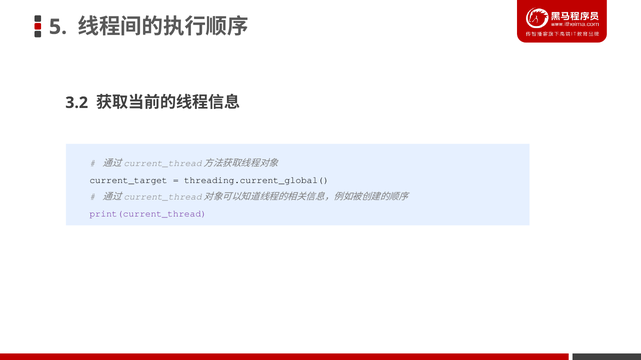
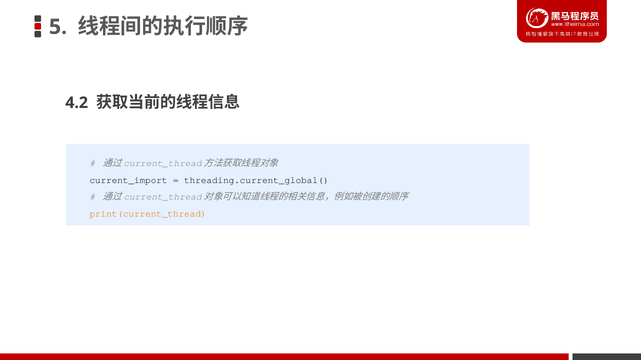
3.2: 3.2 -> 4.2 (77, 103)
current_target: current_target -> current_import (129, 180)
print(current_thread colour: purple -> orange (148, 214)
